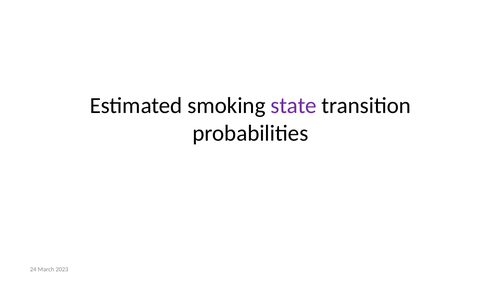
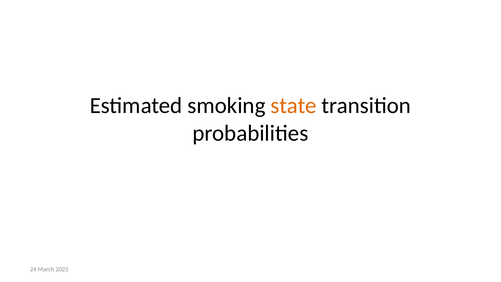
state colour: purple -> orange (294, 106)
